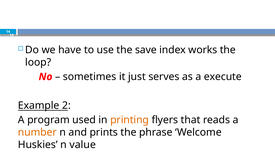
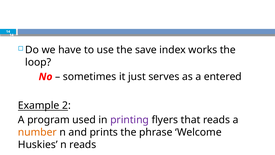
execute: execute -> entered (223, 77)
printing colour: orange -> purple (130, 120)
n value: value -> reads (83, 144)
